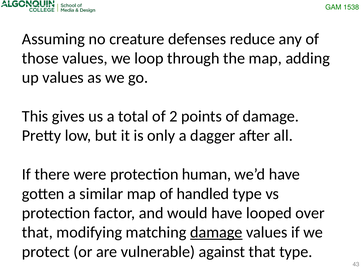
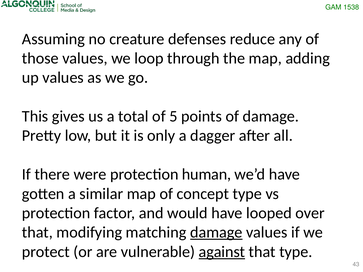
2: 2 -> 5 (173, 116)
handled: handled -> concept (203, 194)
against underline: none -> present (222, 252)
